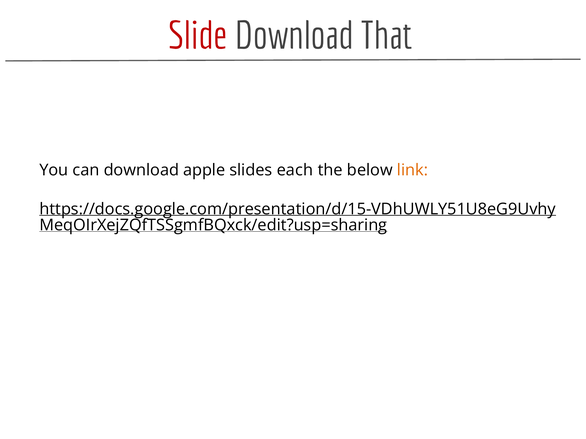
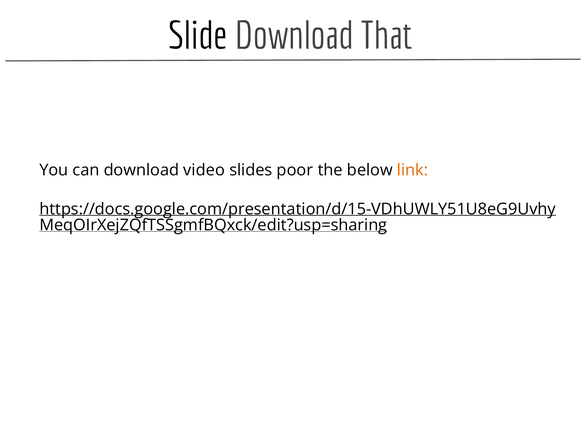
Slide colour: red -> black (198, 36)
apple: apple -> video (204, 170)
each: each -> poor (295, 170)
